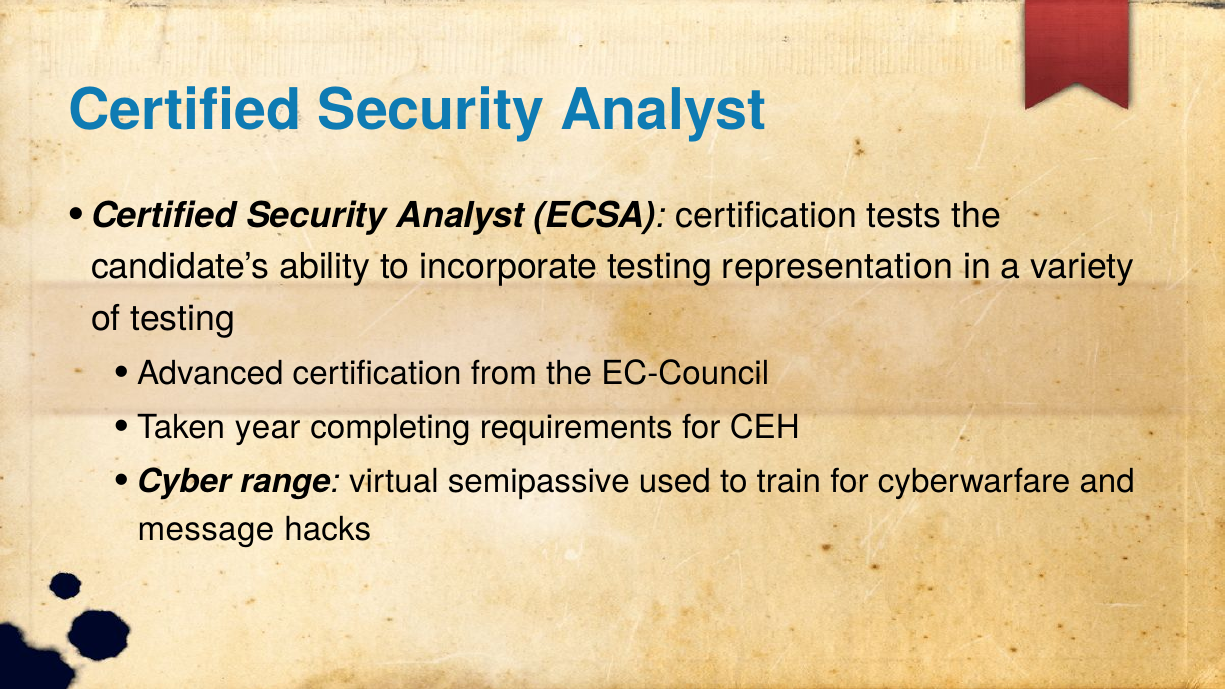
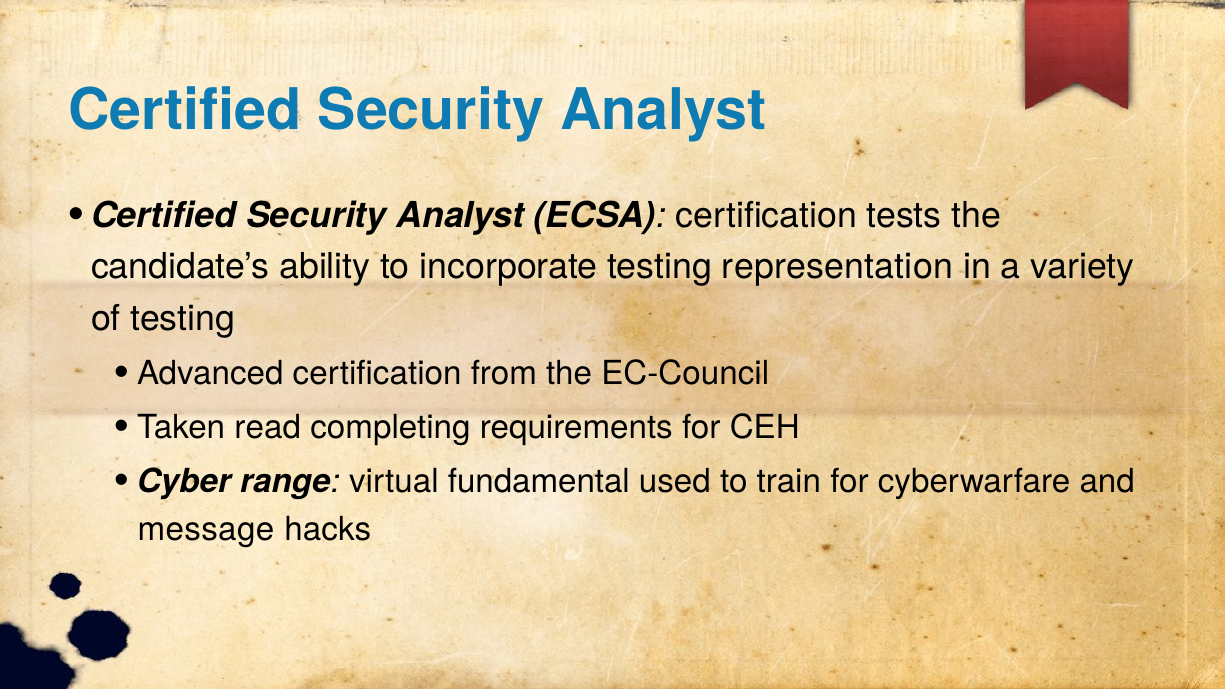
year: year -> read (268, 428)
semipassive: semipassive -> fundamental (539, 482)
